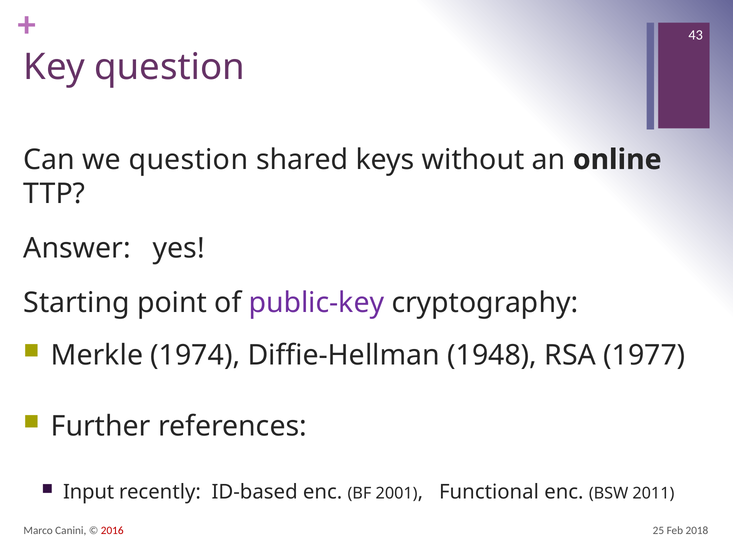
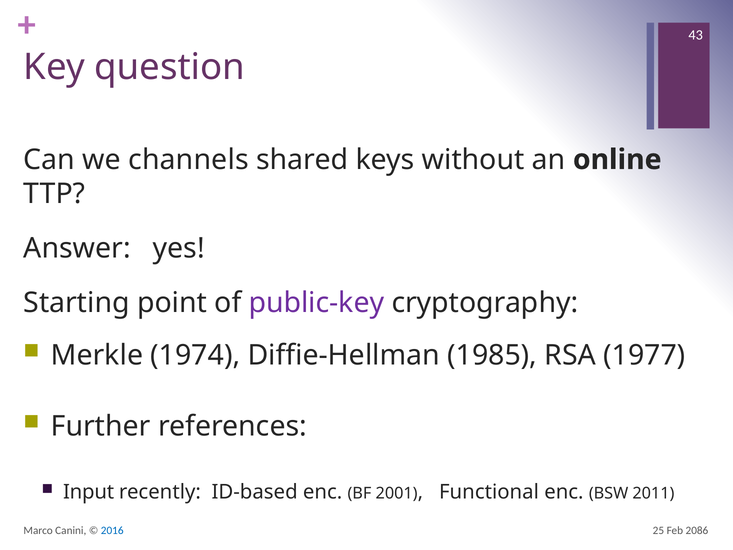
we question: question -> channels (189, 160)
1948: 1948 -> 1985 (492, 355)
2016 colour: red -> blue (112, 530)
2018: 2018 -> 2086 (697, 530)
